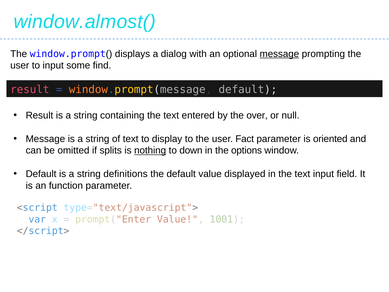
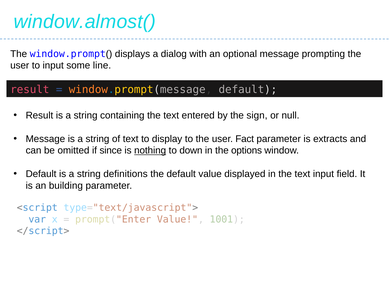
message underline: present -> none (279, 54)
find: find -> line (102, 65)
over: over -> sign (257, 115)
oriented: oriented -> extracts (330, 139)
splits: splits -> since (111, 150)
function: function -> building (66, 185)
